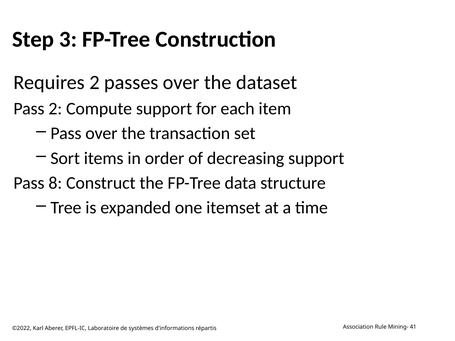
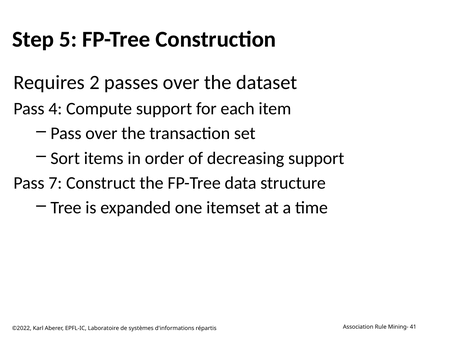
3: 3 -> 5 (68, 39)
Pass 2: 2 -> 4 (55, 109)
8: 8 -> 7 (55, 183)
